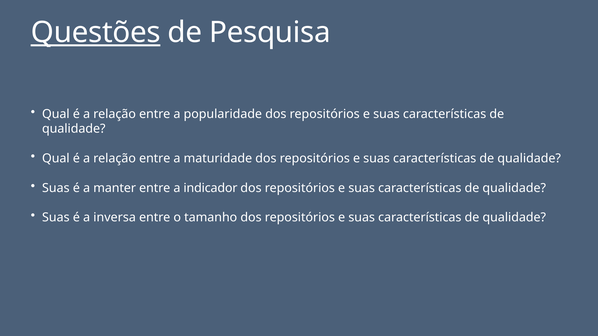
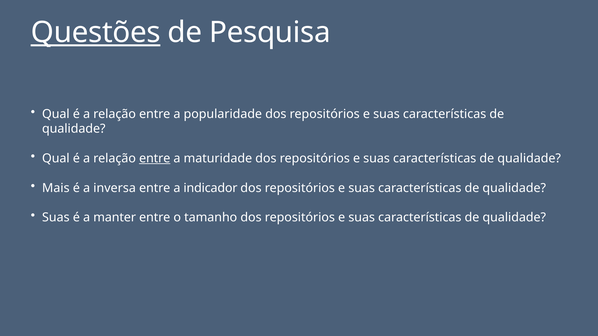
entre underline: none -> present (155, 159)
Suas: Suas -> Mais (56, 188)
manter: manter -> inversa (115, 188)
inversa: inversa -> manter (115, 218)
